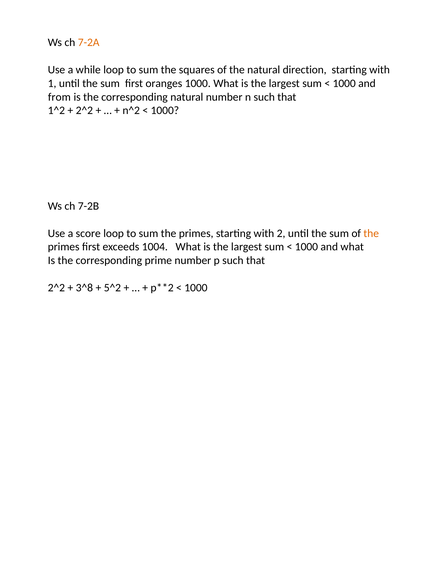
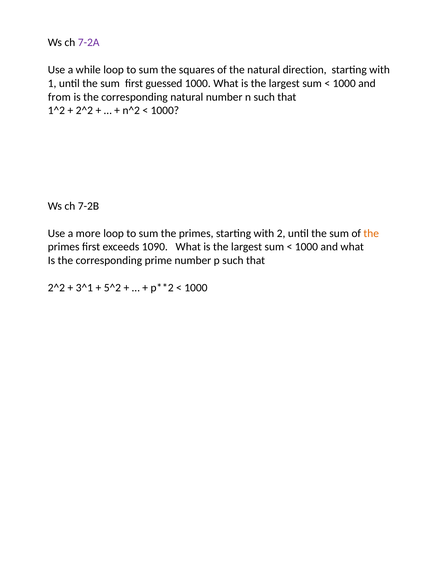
7-2A colour: orange -> purple (89, 42)
oranges: oranges -> guessed (164, 83)
score: score -> more (88, 233)
1004: 1004 -> 1090 (155, 247)
3^8: 3^8 -> 3^1 (84, 288)
